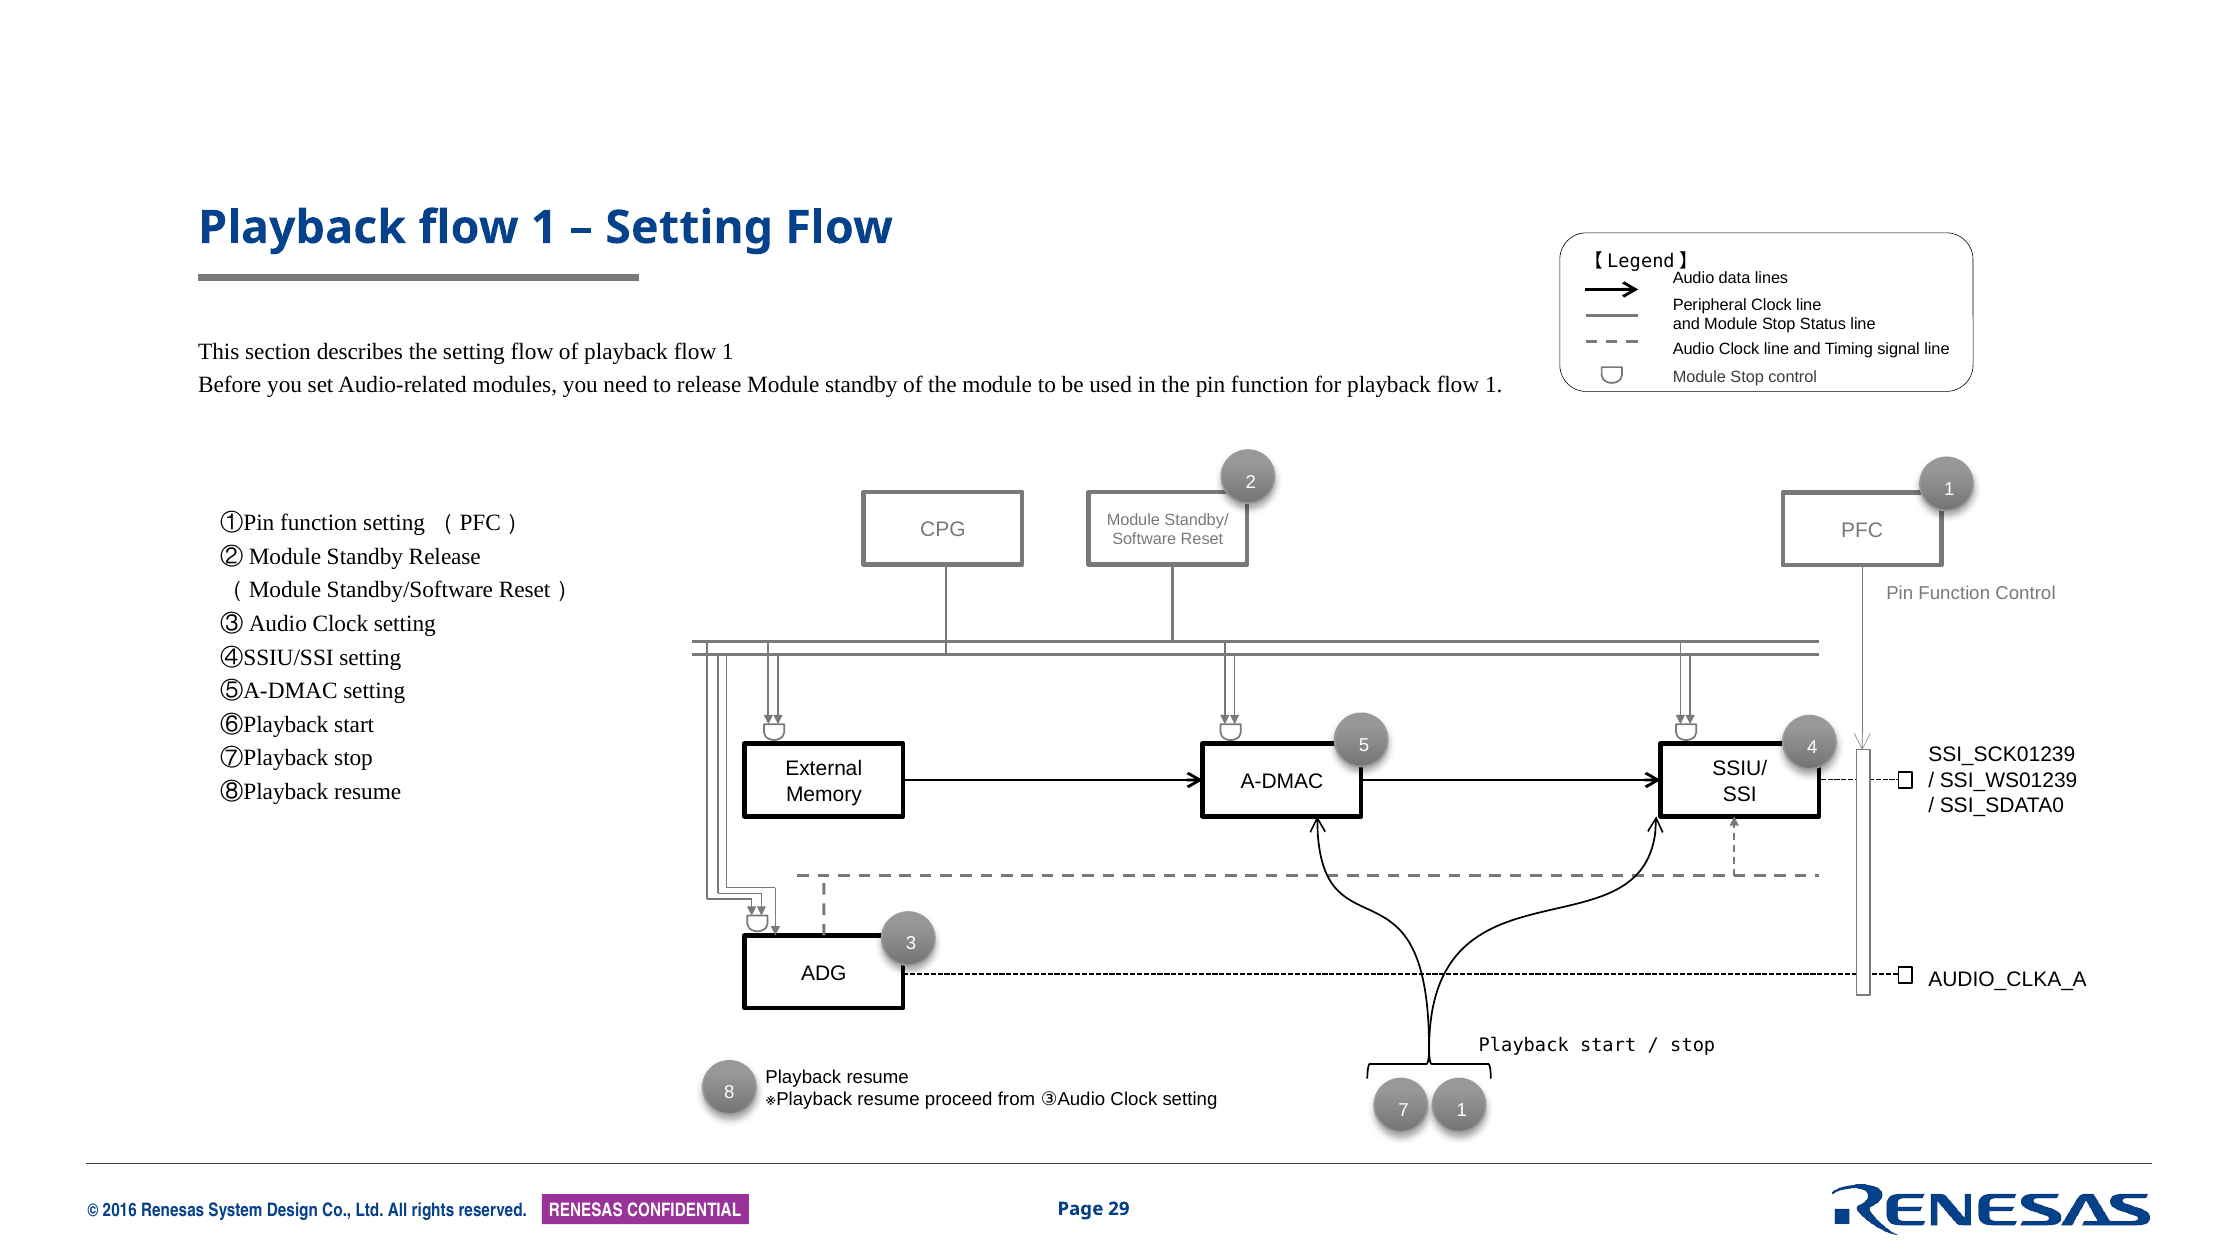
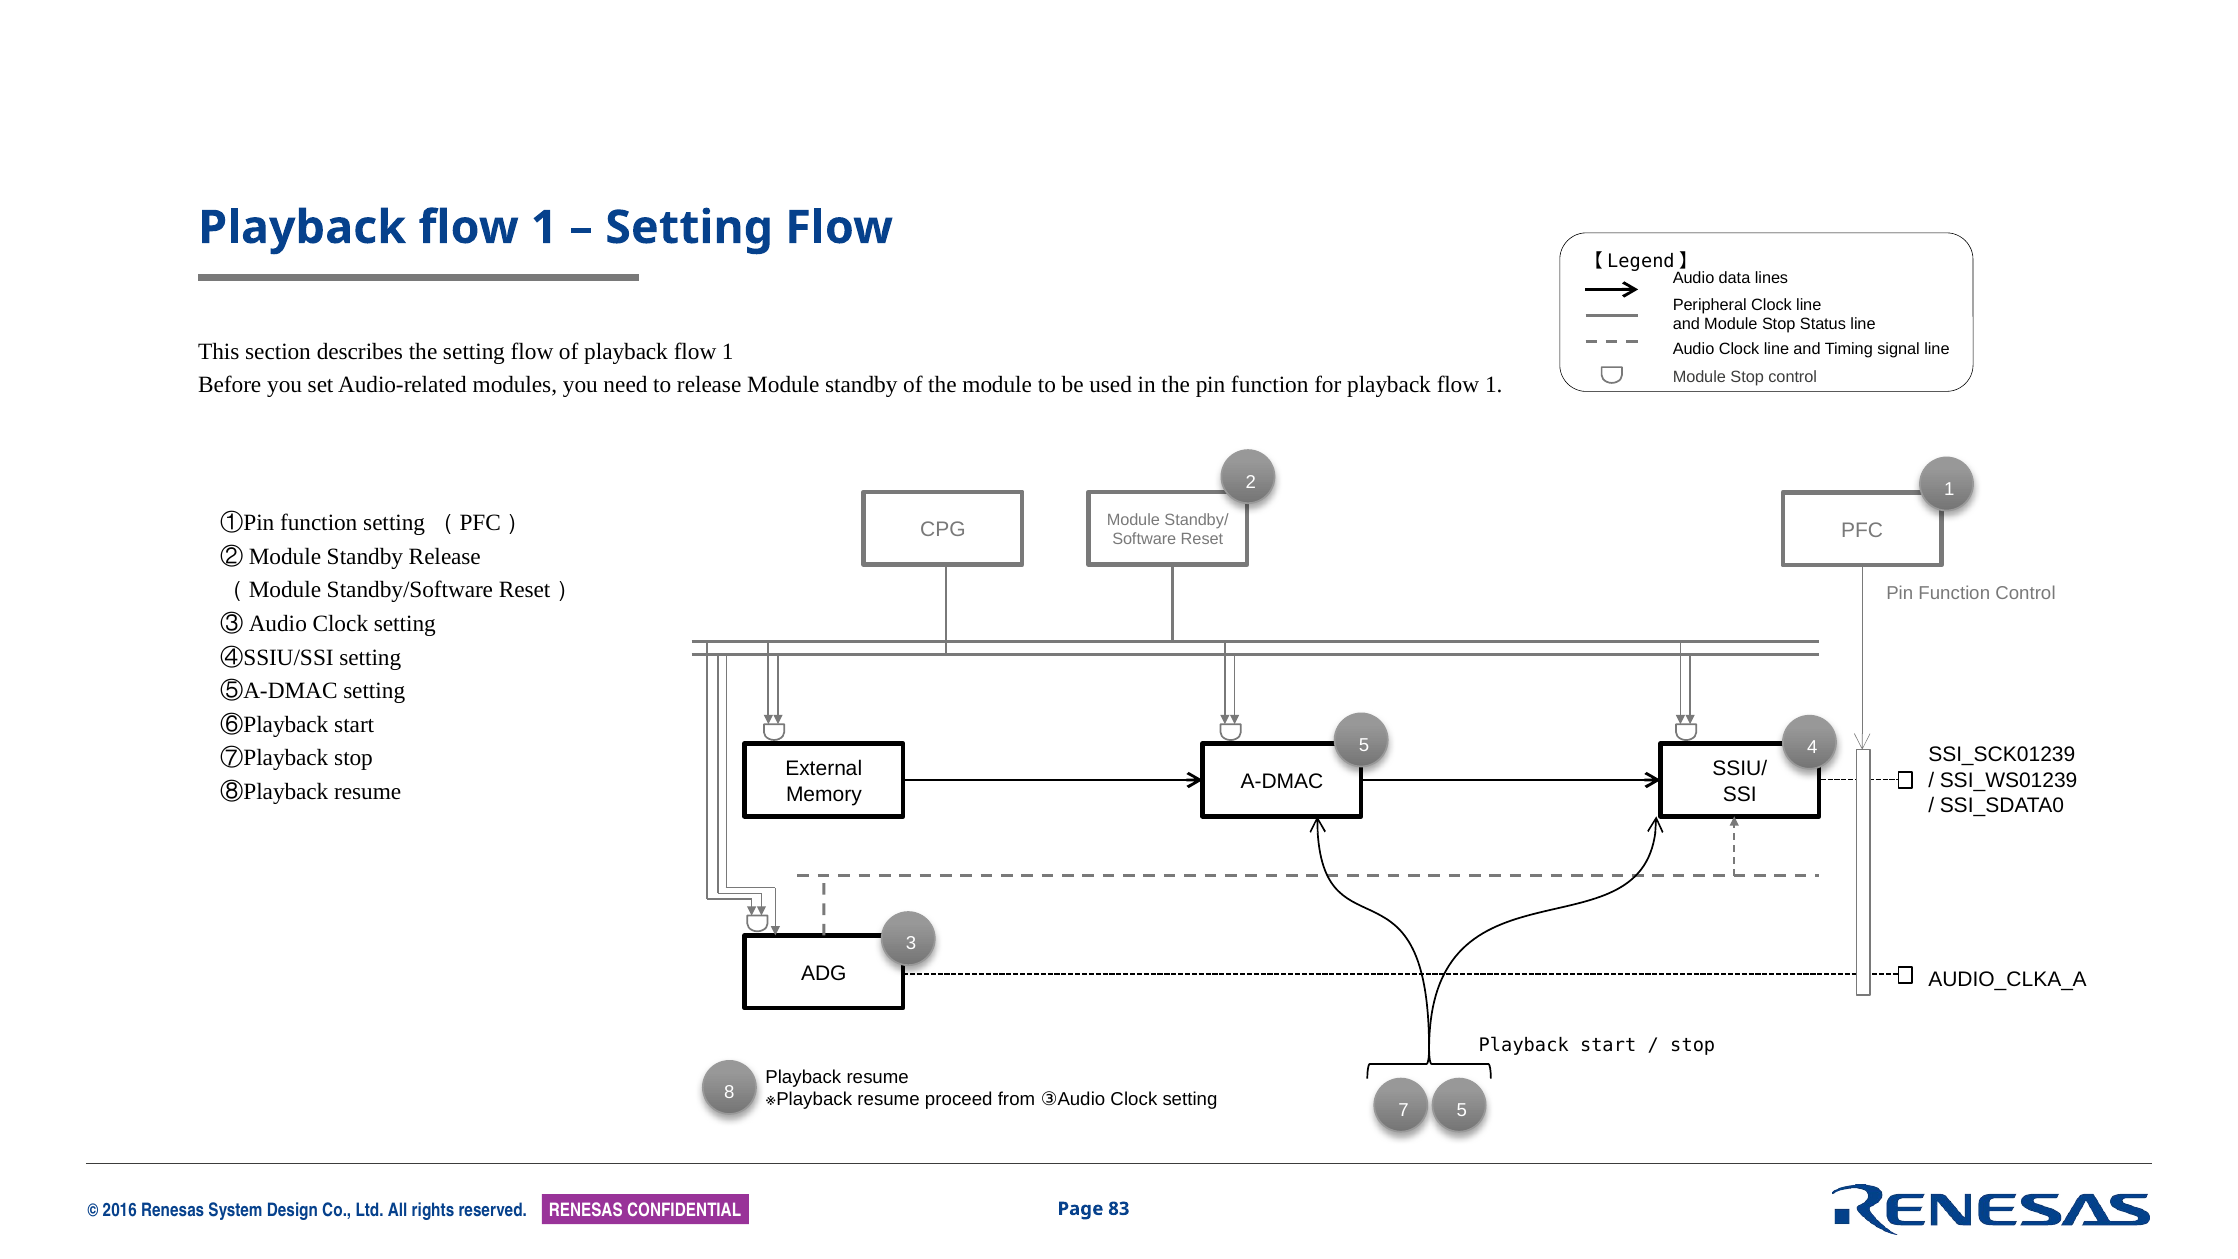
7 1: 1 -> 5 (1462, 1110)
29: 29 -> 83 (1119, 1209)
